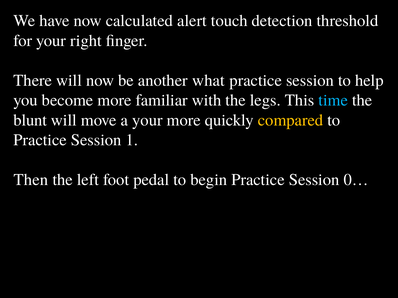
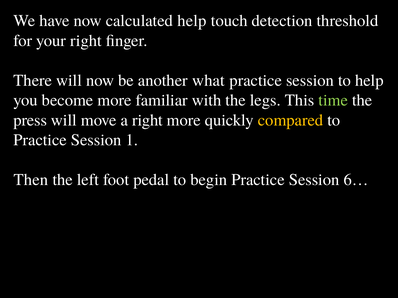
calculated alert: alert -> help (192, 21)
time colour: light blue -> light green (333, 100)
blunt: blunt -> press (30, 120)
a your: your -> right (147, 120)
0…: 0… -> 6… (356, 180)
